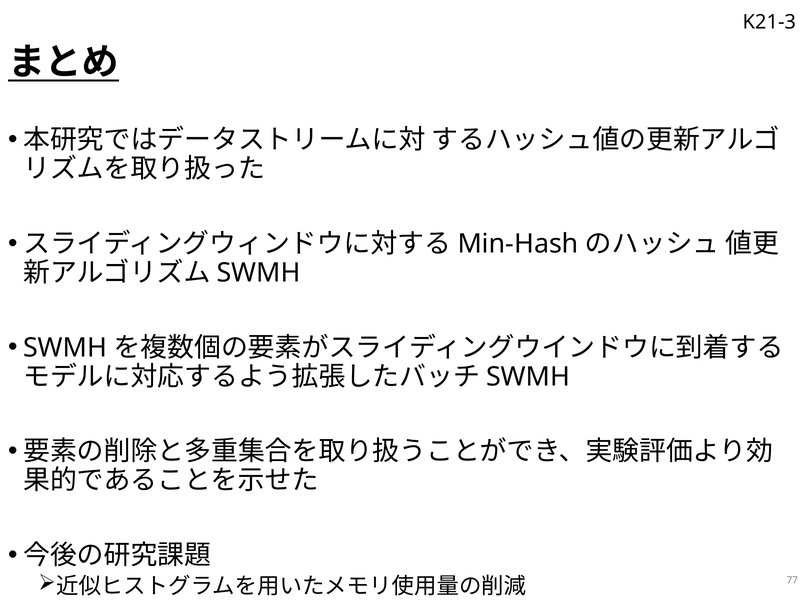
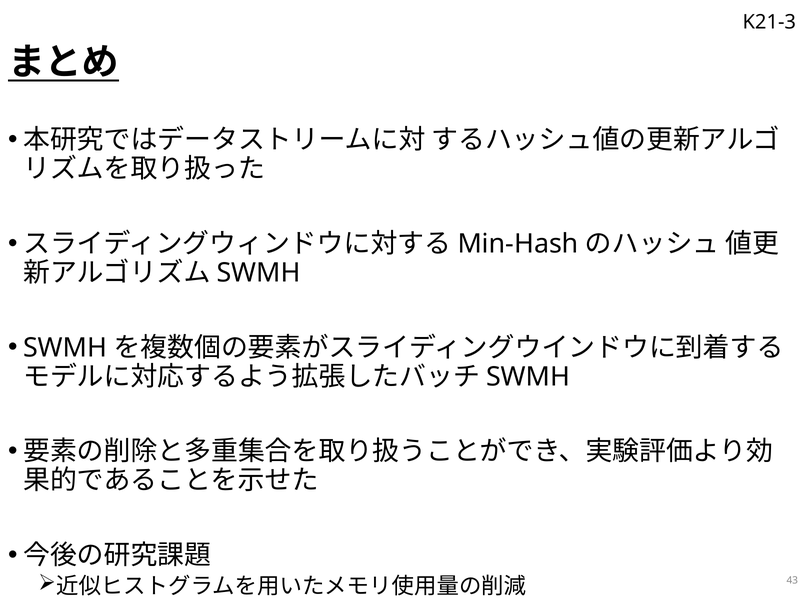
77: 77 -> 43 (792, 580)
